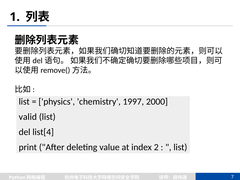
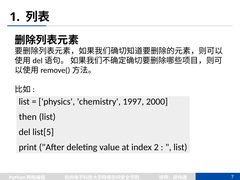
valid: valid -> then (28, 117)
list[4: list[4 -> list[5 (43, 132)
